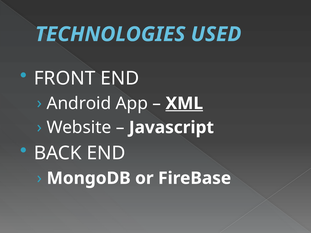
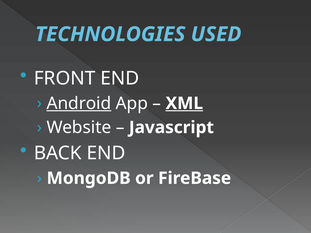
Android underline: none -> present (79, 103)
